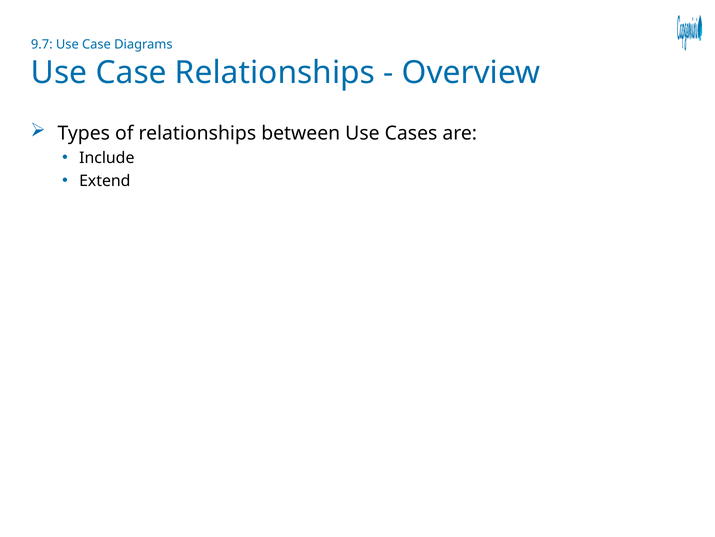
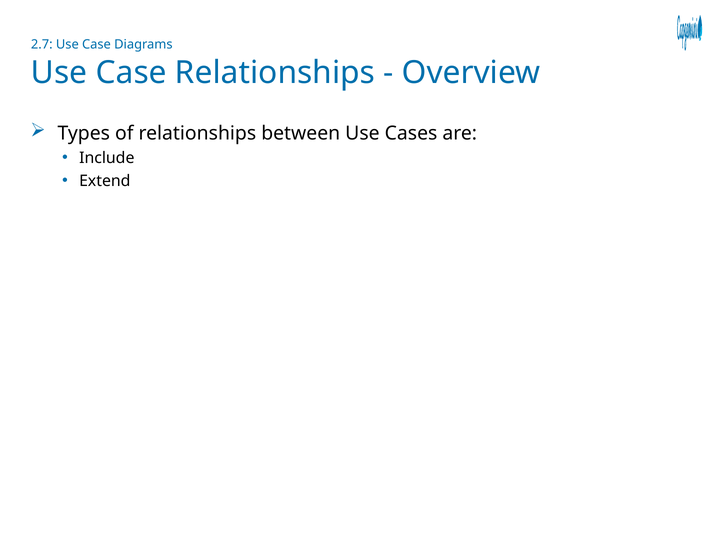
9.7: 9.7 -> 2.7 (42, 44)
